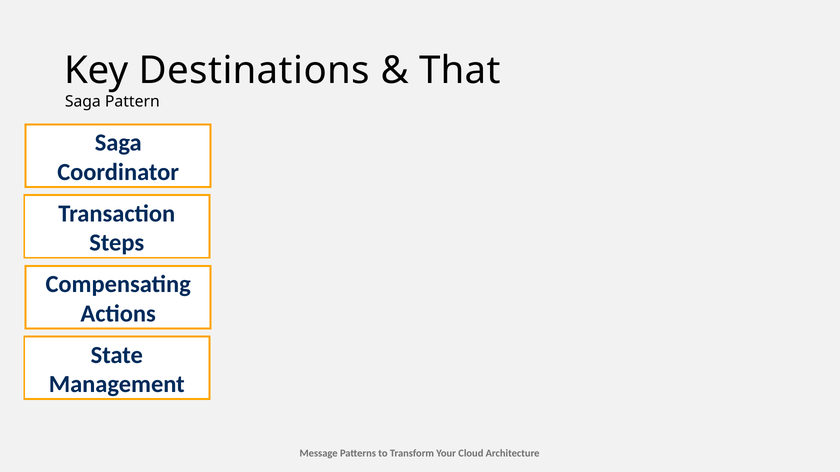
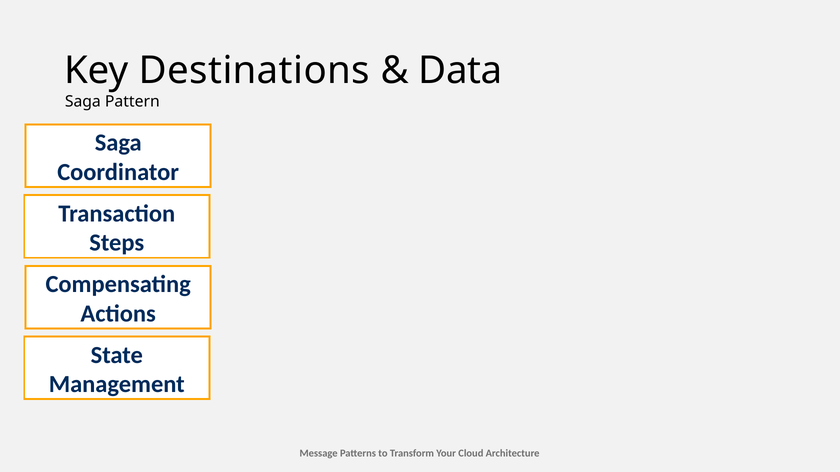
That: That -> Data (460, 71)
